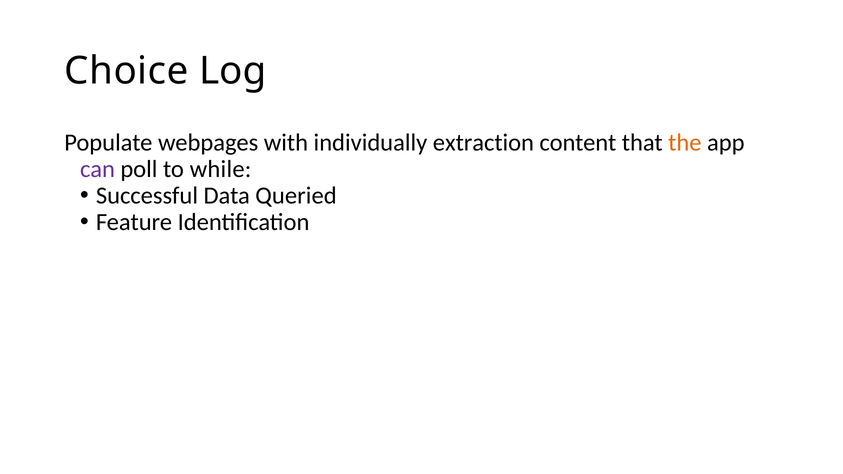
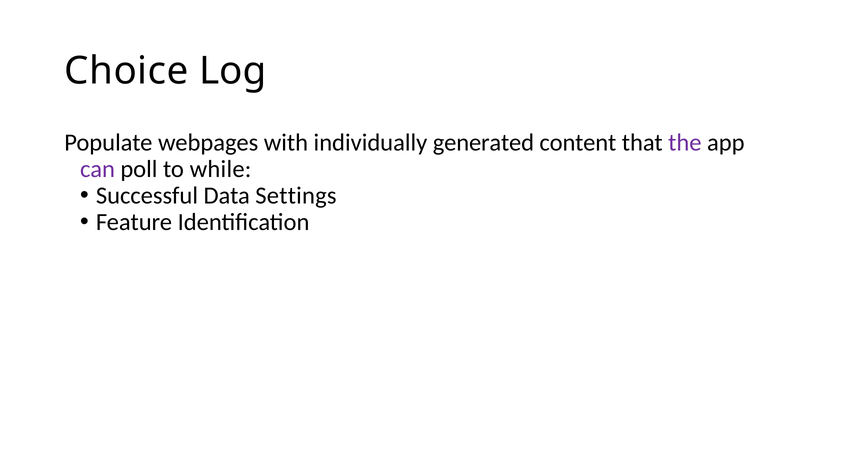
extraction: extraction -> generated (483, 143)
the colour: orange -> purple (685, 143)
Queried: Queried -> Settings (296, 196)
